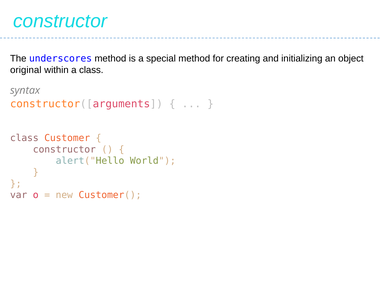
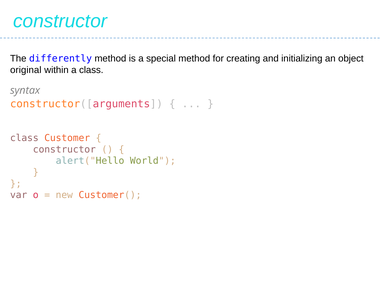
underscores: underscores -> differently (61, 59)
